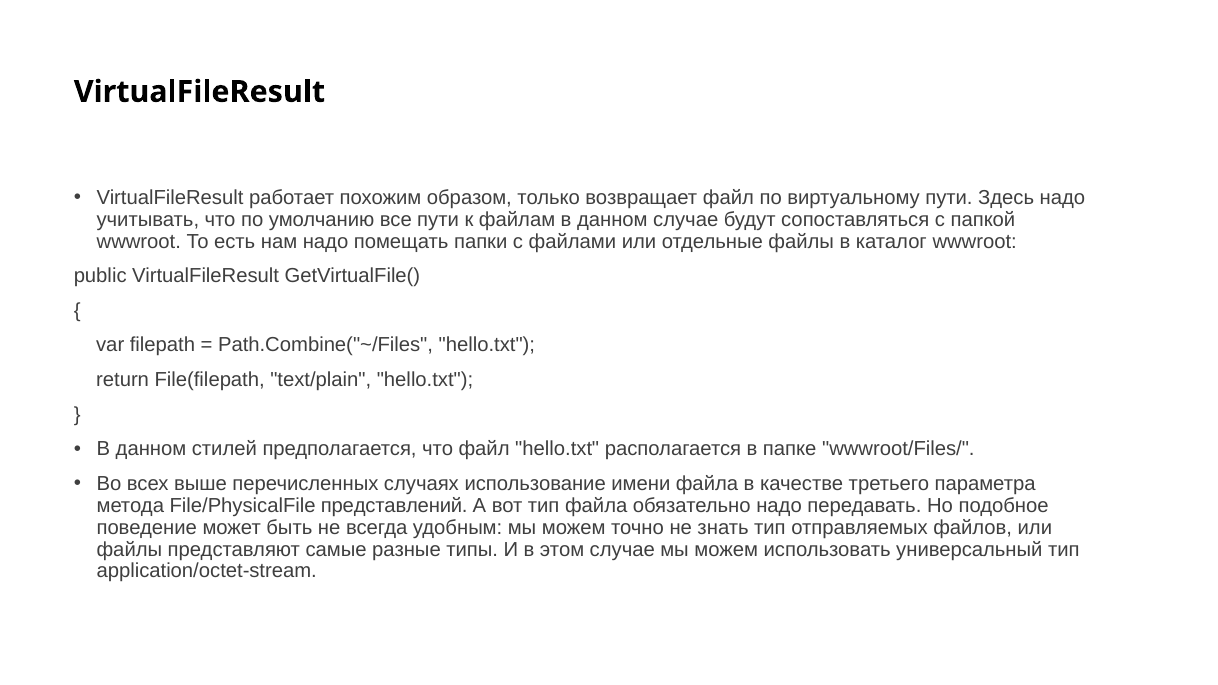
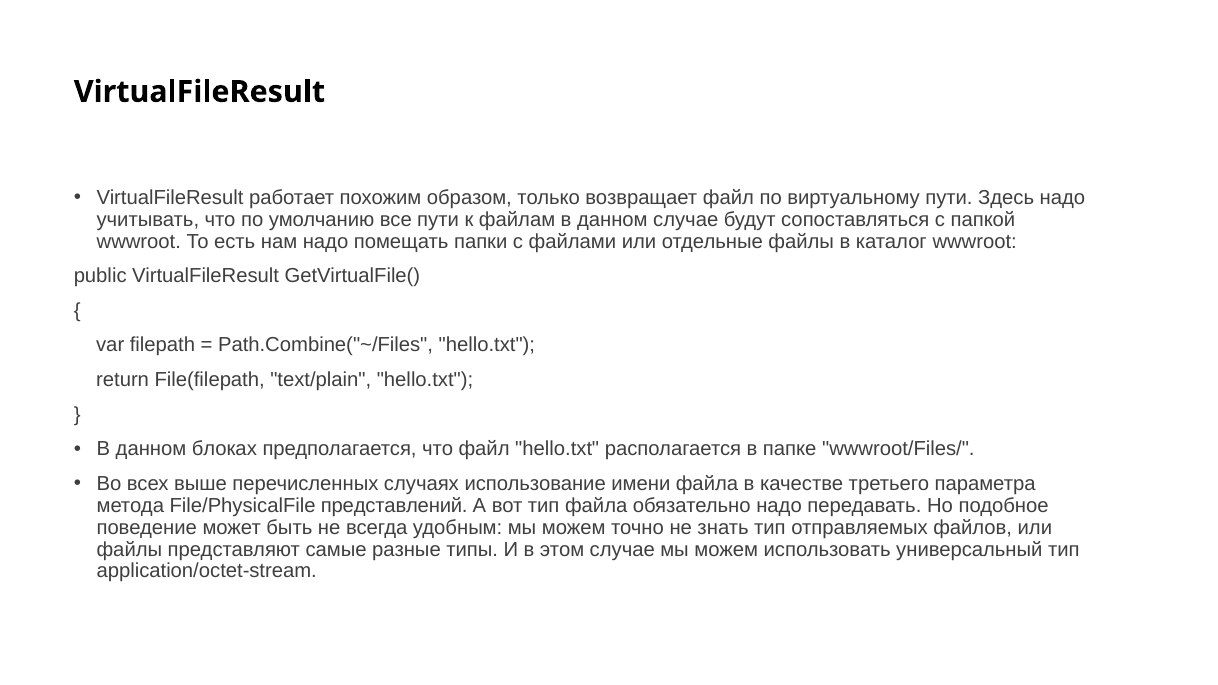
стилей: стилей -> блоках (224, 449)
